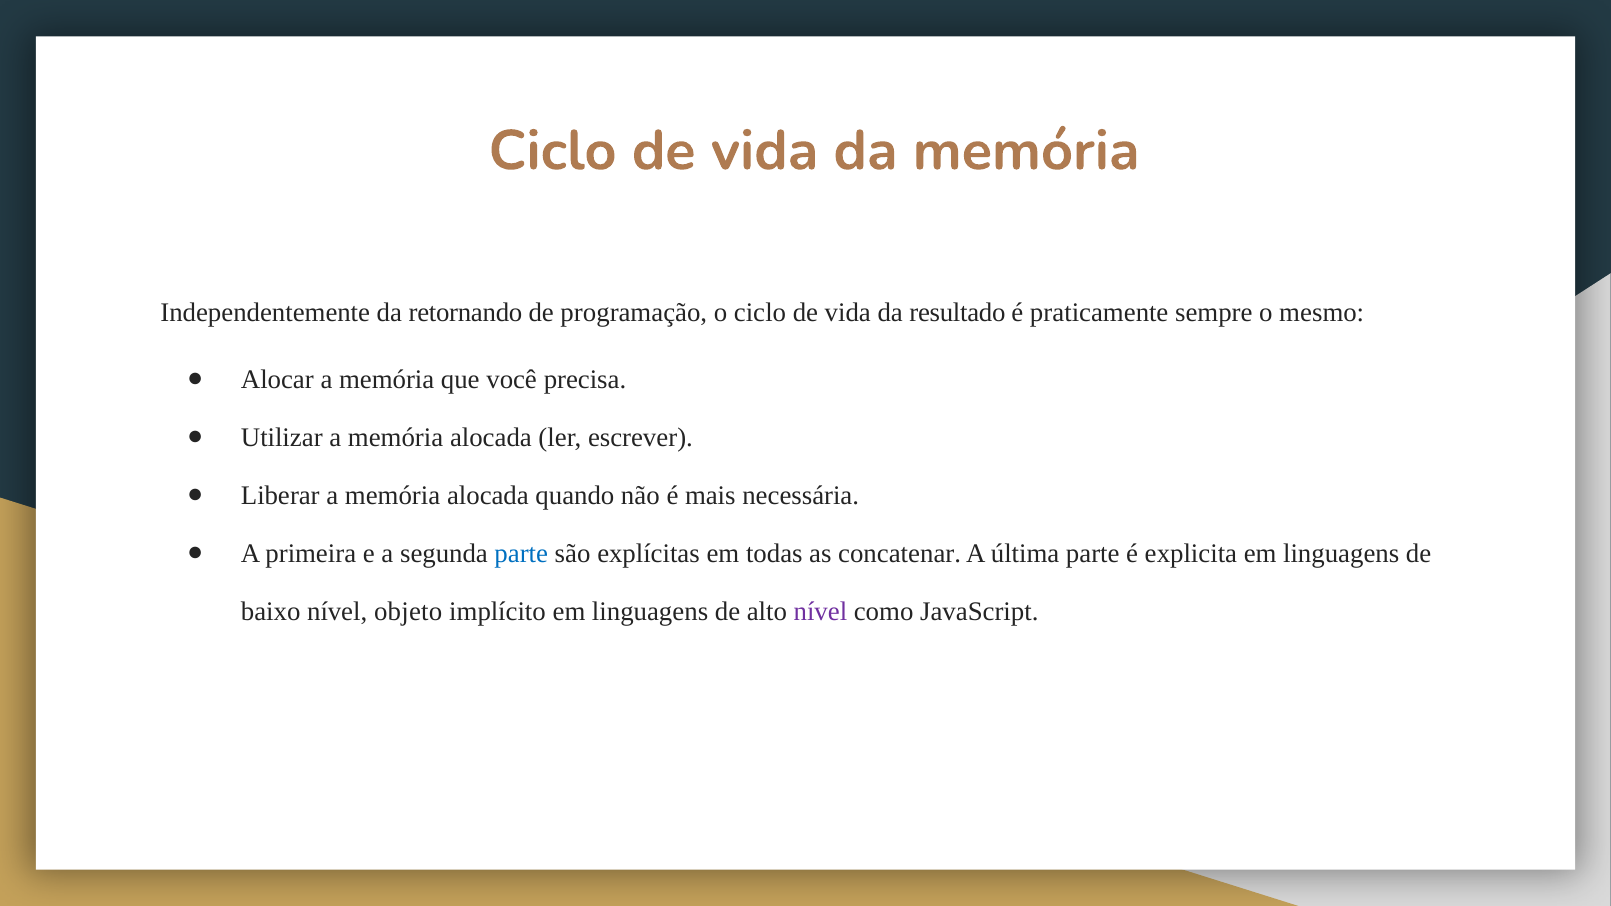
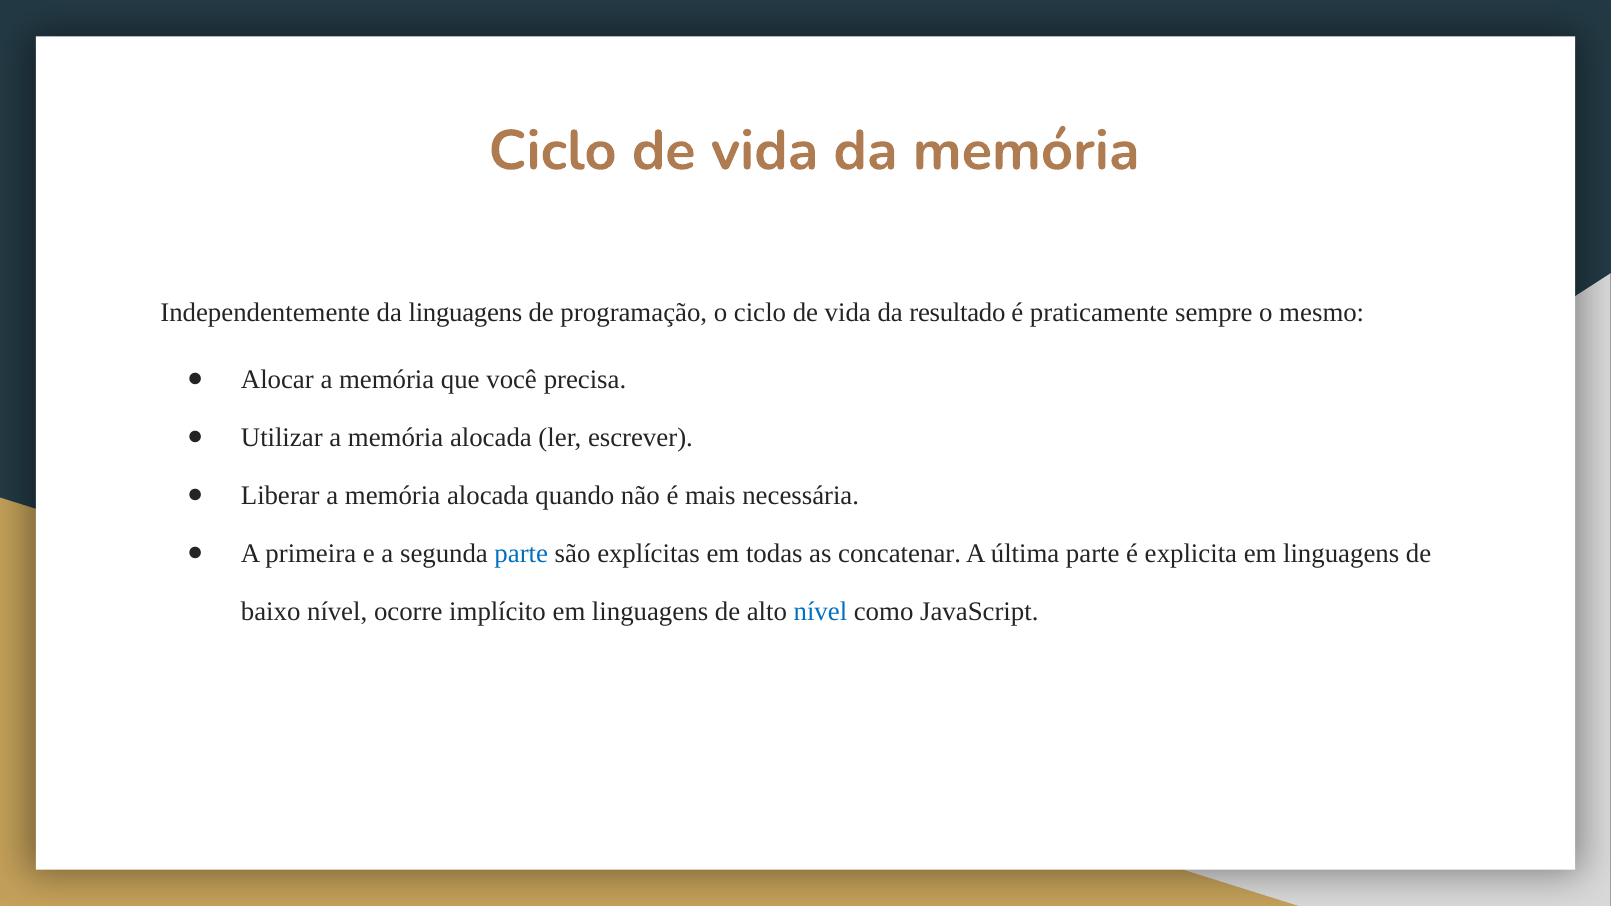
da retornando: retornando -> linguagens (465, 313)
objeto: objeto -> ocorre (408, 611)
nível colour: purple -> blue (820, 611)
